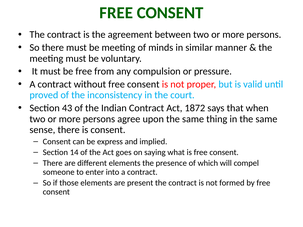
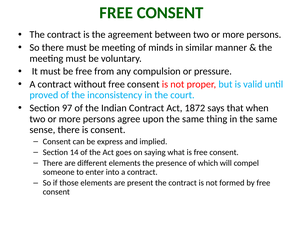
43: 43 -> 97 (67, 108)
